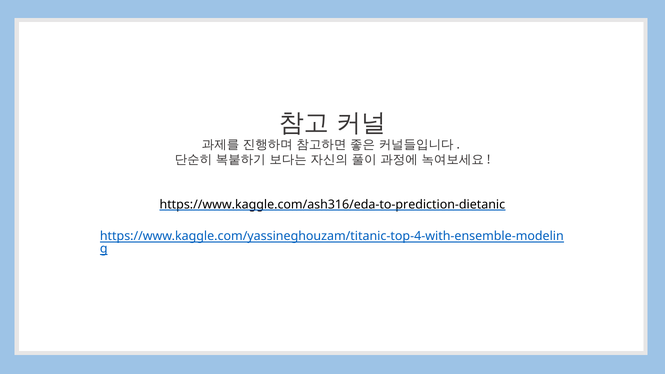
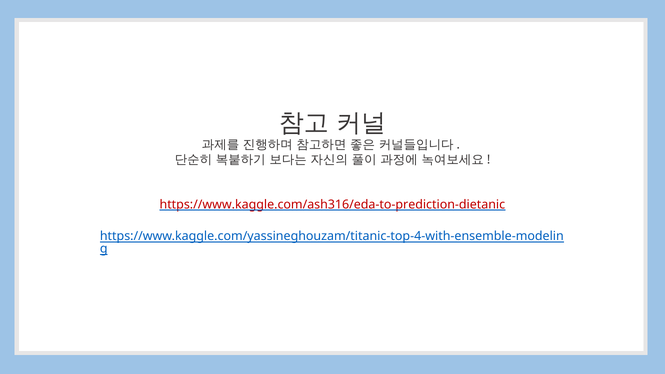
https://www.kaggle.com/ash316/eda-to-prediction-dietanic colour: black -> red (332, 204)
